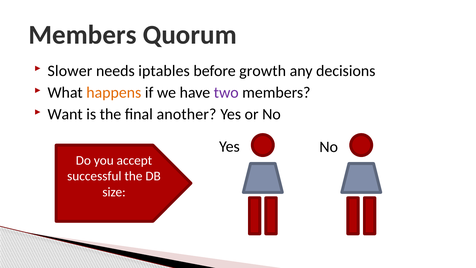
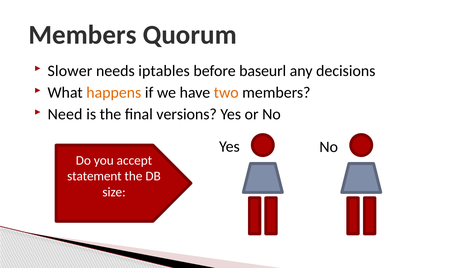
growth: growth -> baseurl (263, 71)
two colour: purple -> orange (226, 92)
Want: Want -> Need (65, 114)
another: another -> versions (187, 114)
successful: successful -> statement (94, 176)
